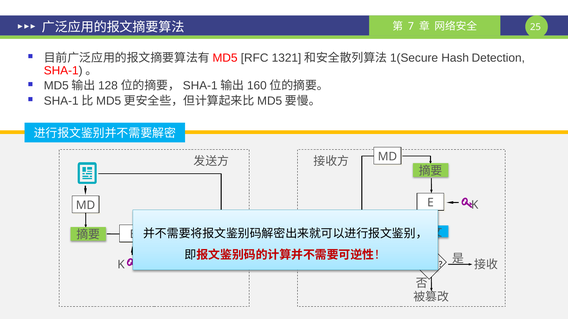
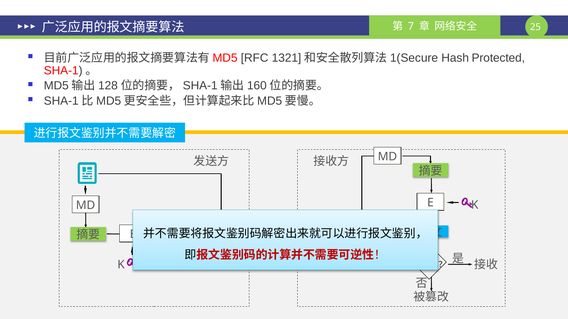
Detection: Detection -> Protected (498, 58)
